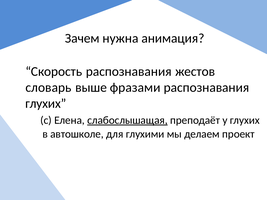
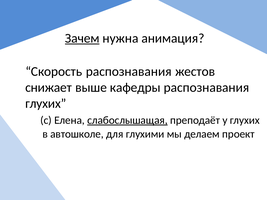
Зачем underline: none -> present (82, 38)
словарь: словарь -> снижает (49, 88)
фразами: фразами -> кафедры (135, 88)
